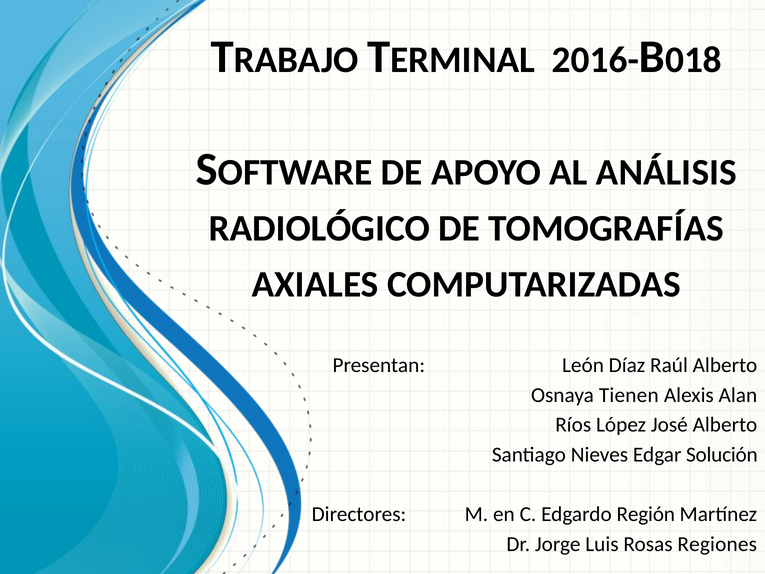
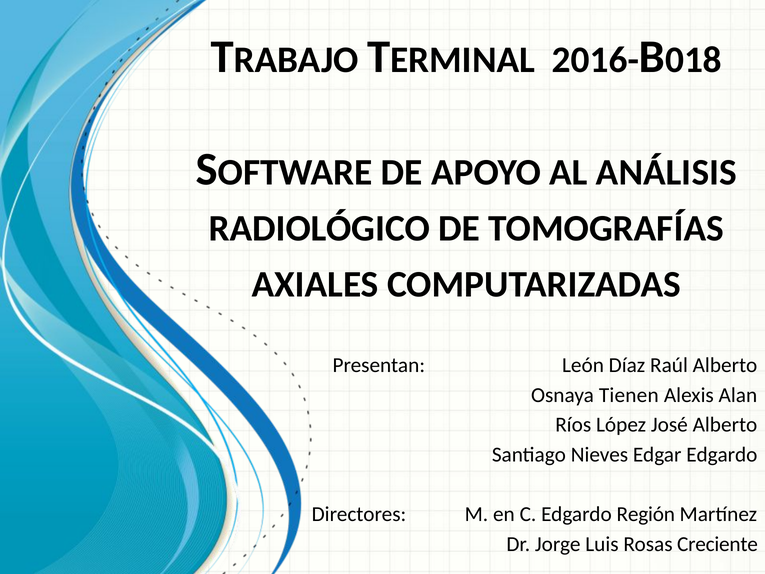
Edgar Solución: Solución -> Edgardo (722, 455)
Regiones: Regiones -> Creciente (717, 544)
